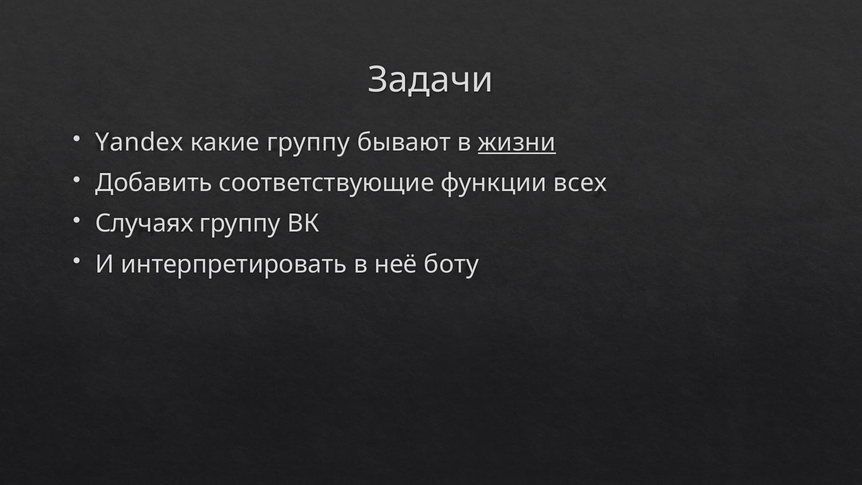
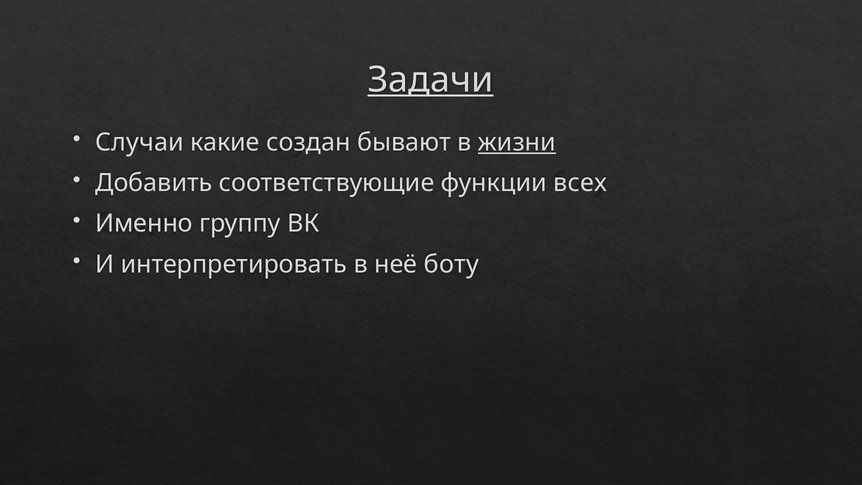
Задачи underline: none -> present (431, 80)
Yandex: Yandex -> Случаи (140, 143)
какие группу: группу -> создан (308, 143)
Случаях: Случаях -> Именно (144, 224)
